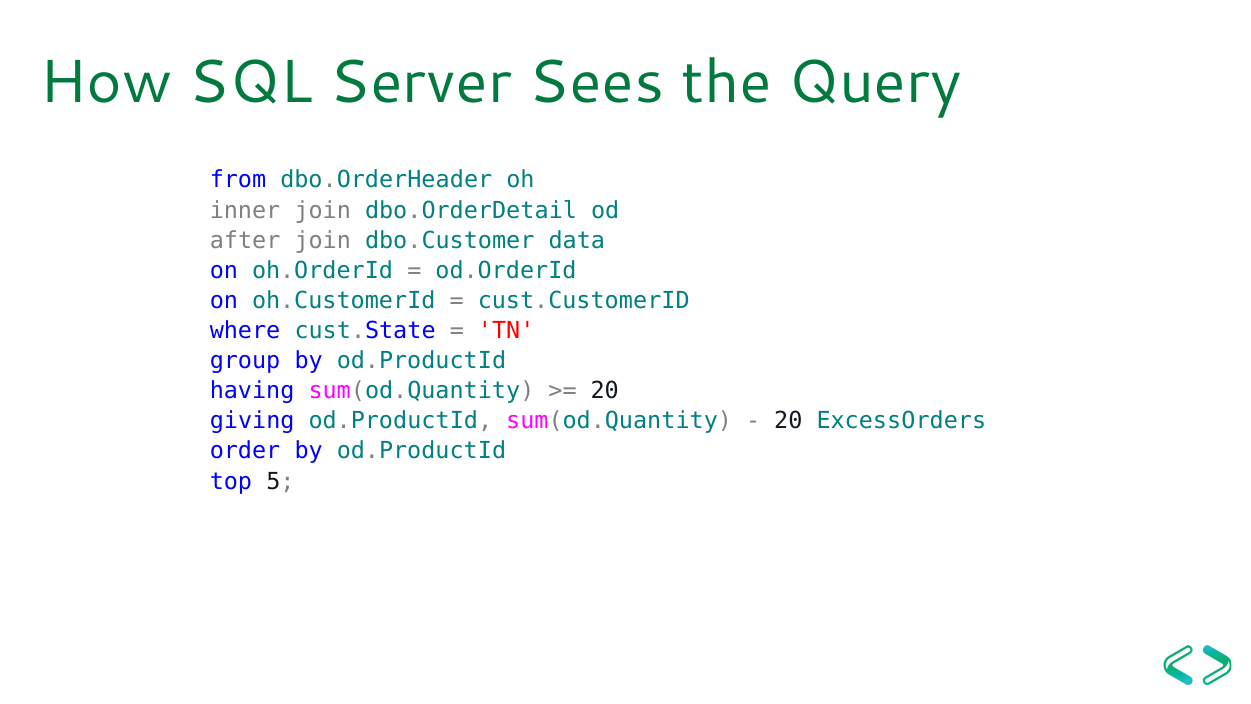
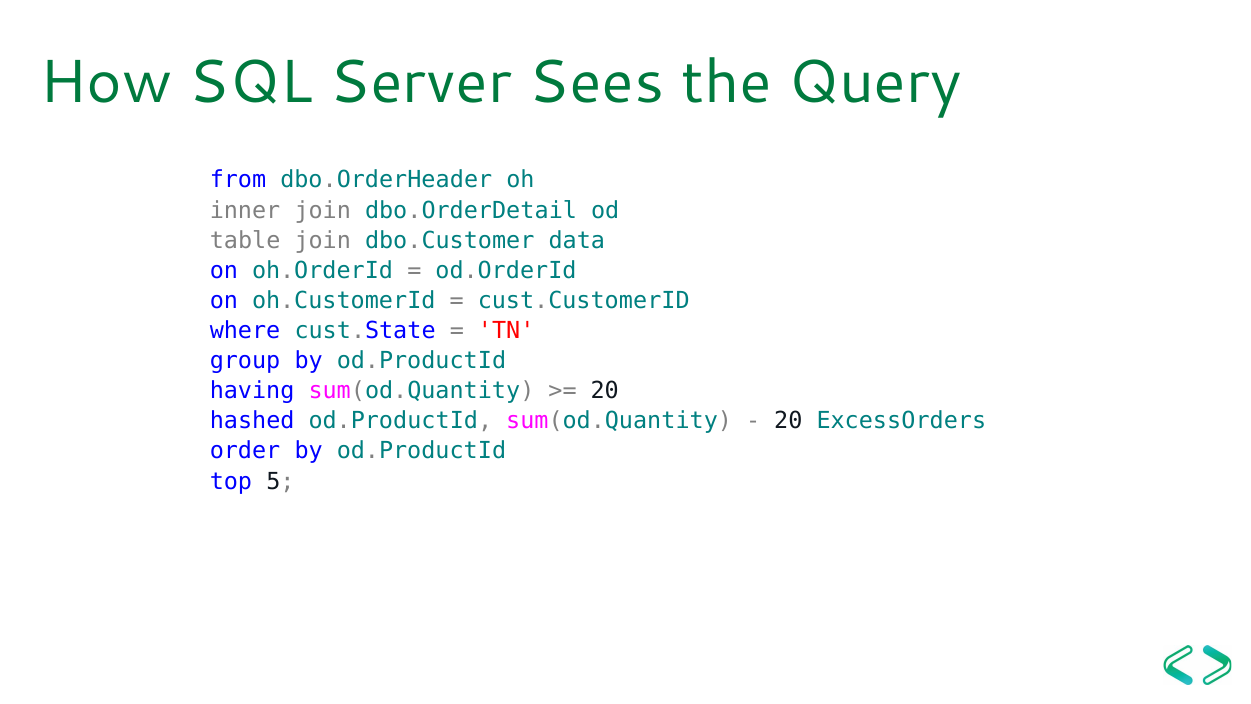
after: after -> table (245, 240)
giving: giving -> hashed (252, 421)
